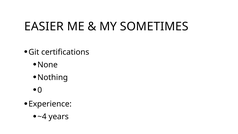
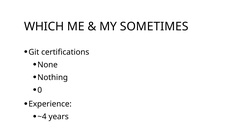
EASIER: EASIER -> WHICH (44, 26)
